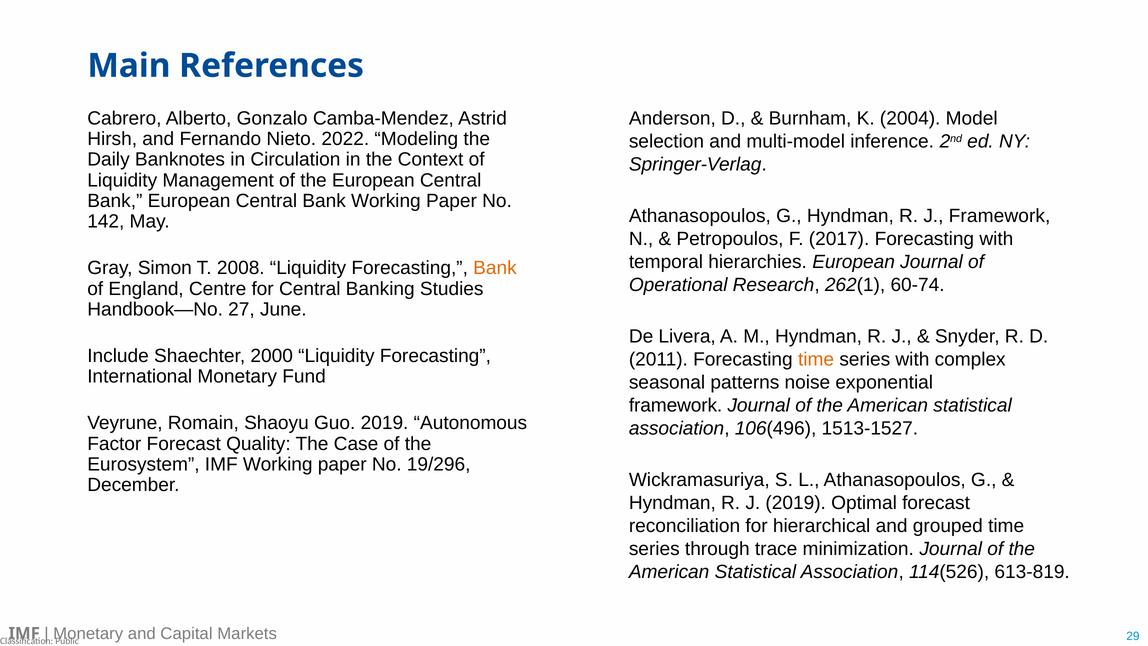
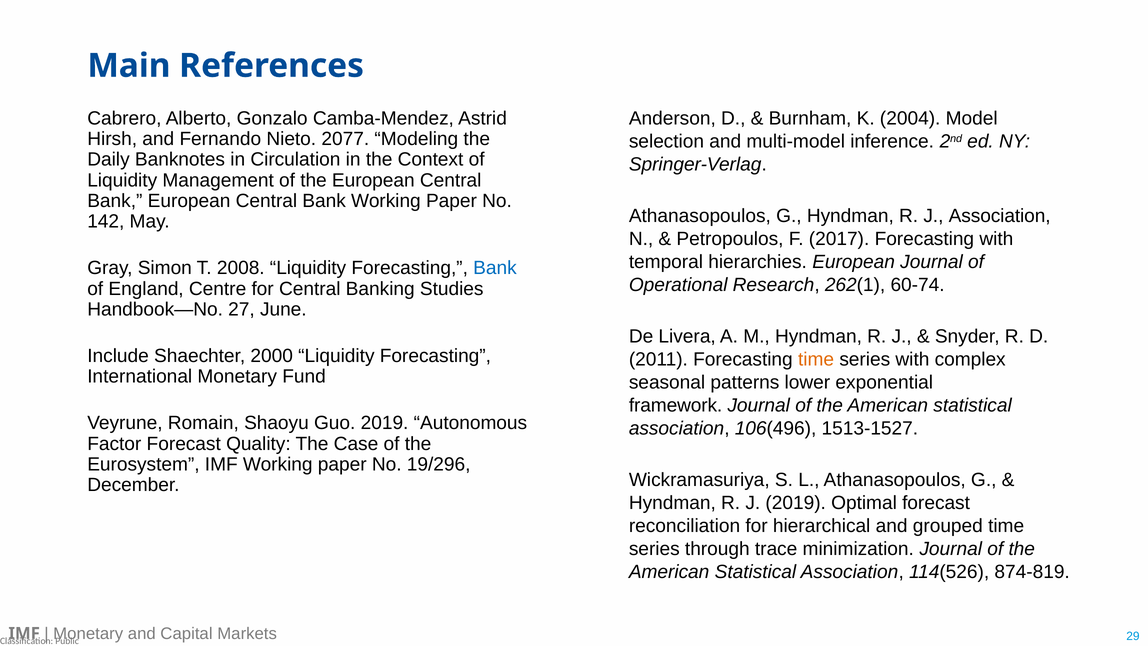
2022: 2022 -> 2077 (345, 139)
J Framework: Framework -> Association (1000, 216)
Bank colour: orange -> blue (495, 268)
noise: noise -> lower (807, 382)
613-819: 613-819 -> 874-819 (1032, 572)
